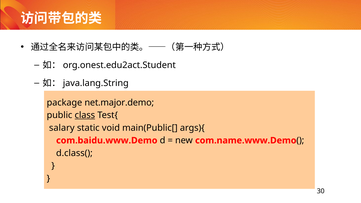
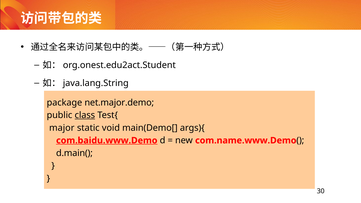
salary: salary -> major (62, 128)
main(Public[: main(Public[ -> main(Demo[ (150, 128)
com.baidu.www.Demo underline: none -> present (107, 140)
d.class(: d.class( -> d.main( (74, 153)
